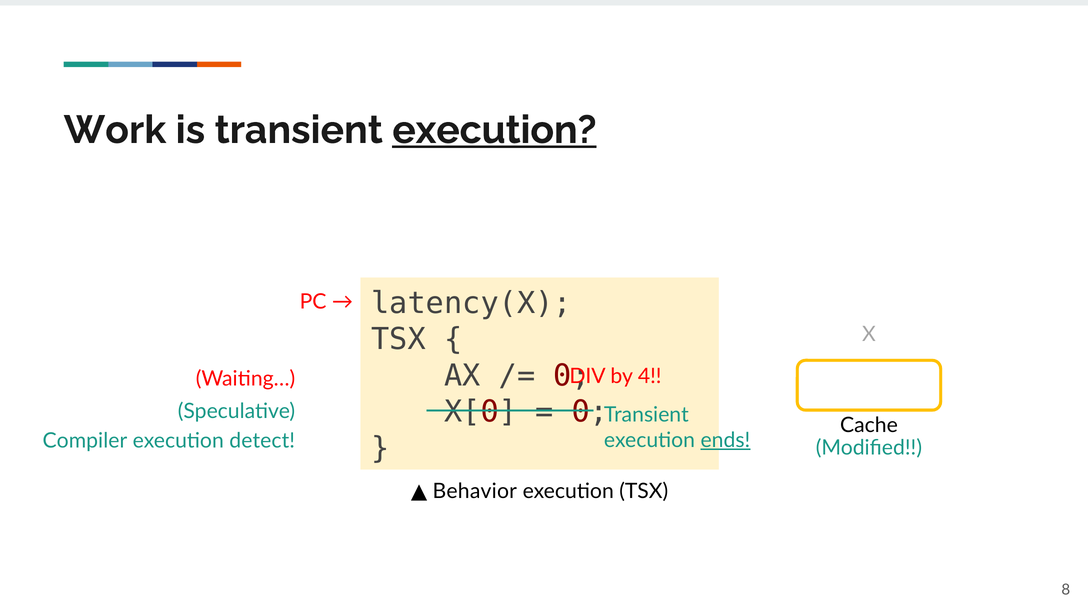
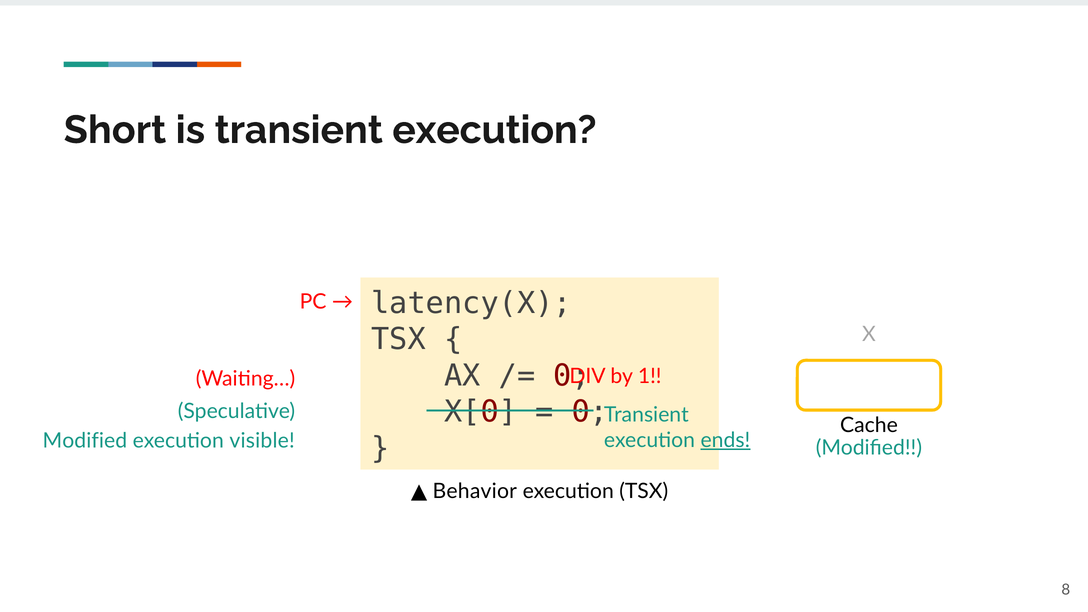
Work: Work -> Short (115, 130)
execution underline: present -> none (494, 130)
4: 4 -> 1 (650, 376)
Compiler: Compiler -> Modified (85, 441)
detect: detect -> visible (262, 441)
